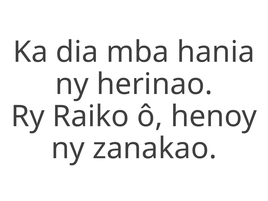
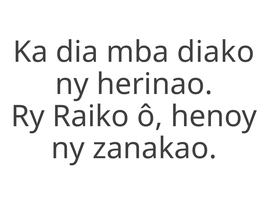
hania: hania -> diako (216, 52)
